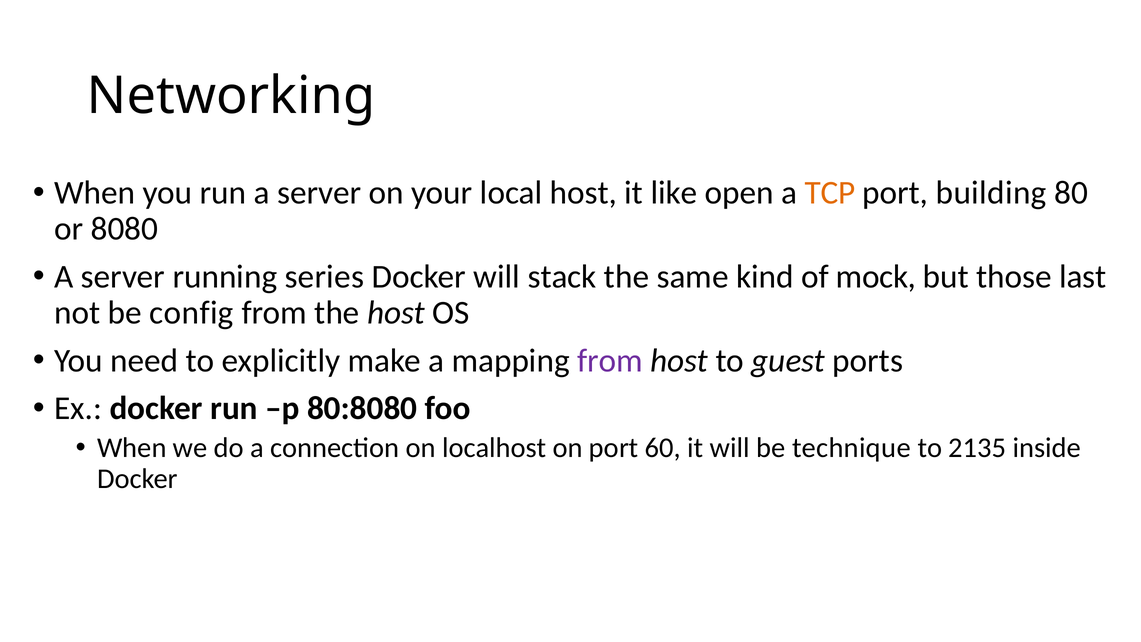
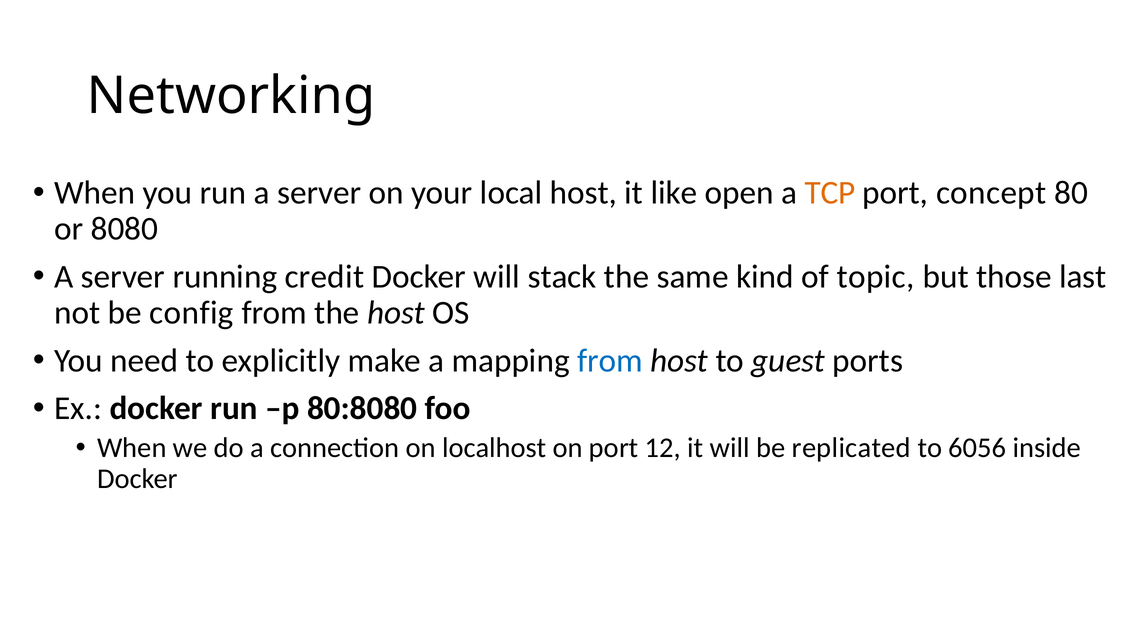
building: building -> concept (991, 193)
series: series -> credit (324, 277)
mock: mock -> topic (876, 277)
from colour: purple -> blue (610, 360)
60: 60 -> 12 (663, 448)
technique: technique -> replicated (851, 448)
2135: 2135 -> 6056 (977, 448)
